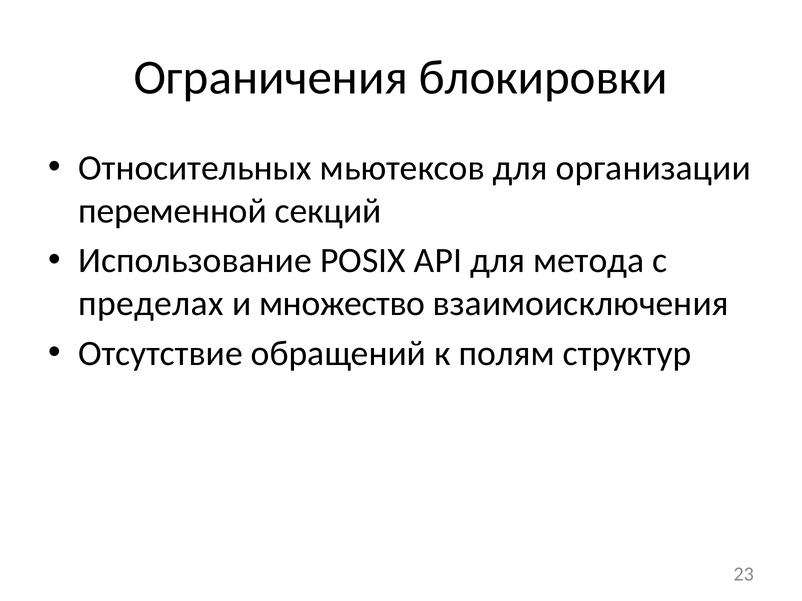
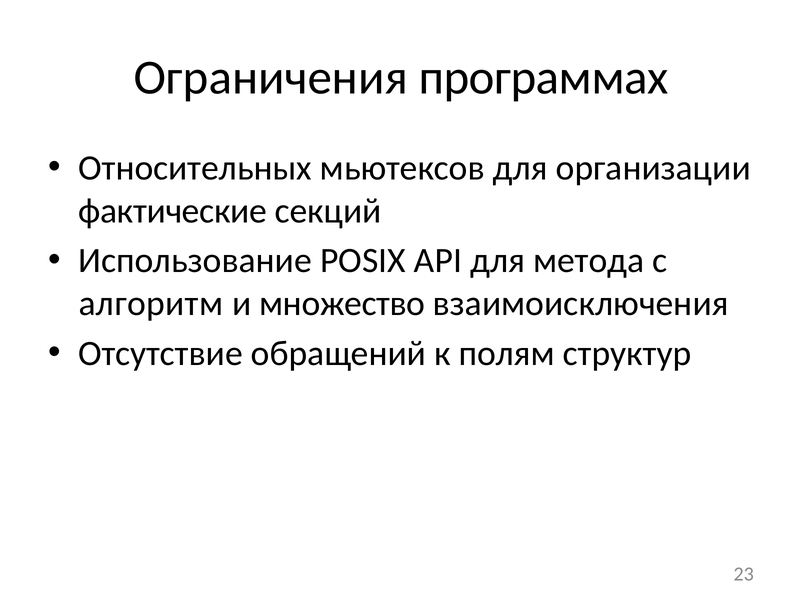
блокировки: блокировки -> программах (544, 78)
переменной: переменной -> фактические (173, 211)
пределах: пределах -> алгоритм (151, 304)
